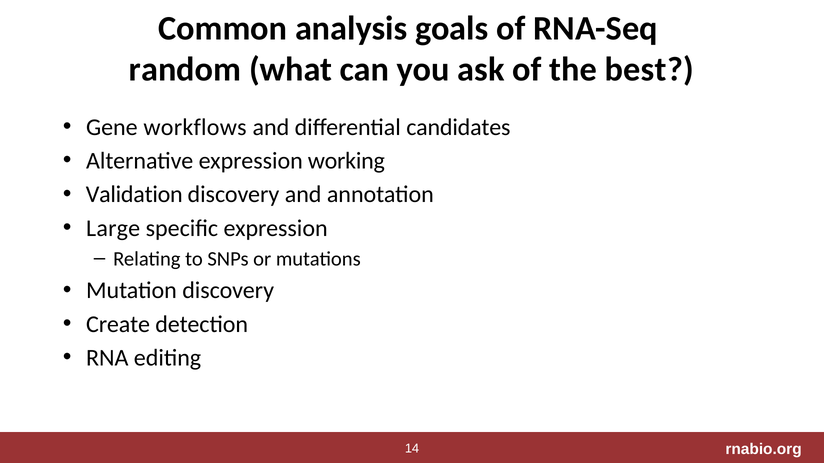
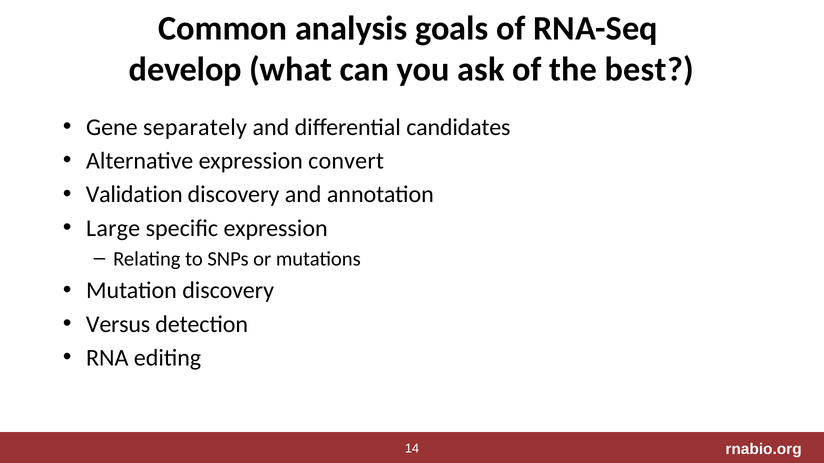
random: random -> develop (185, 69)
workflows: workflows -> separately (195, 127)
working: working -> convert (346, 161)
Create: Create -> Versus (118, 325)
